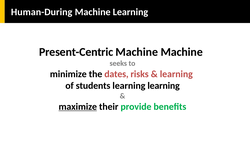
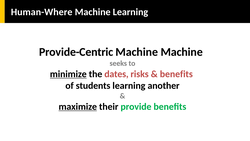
Human-During: Human-During -> Human-Where (42, 12)
Present-Centric: Present-Centric -> Provide-Centric (76, 52)
minimize underline: none -> present (68, 74)
learning: learning -> benefits (176, 74)
learning learning: learning -> another (164, 85)
